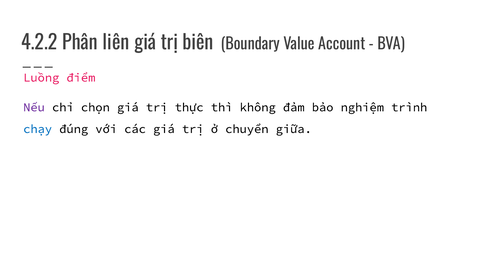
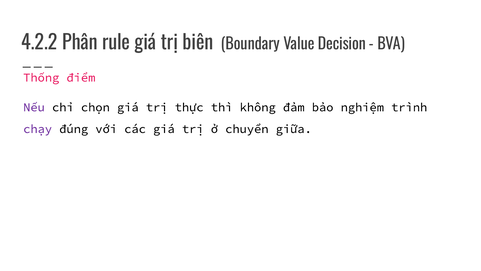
liên: liên -> rule (116, 43)
Account: Account -> Decision (342, 44)
Luồng: Luồng -> Thống (41, 77)
chạy colour: blue -> purple (38, 129)
